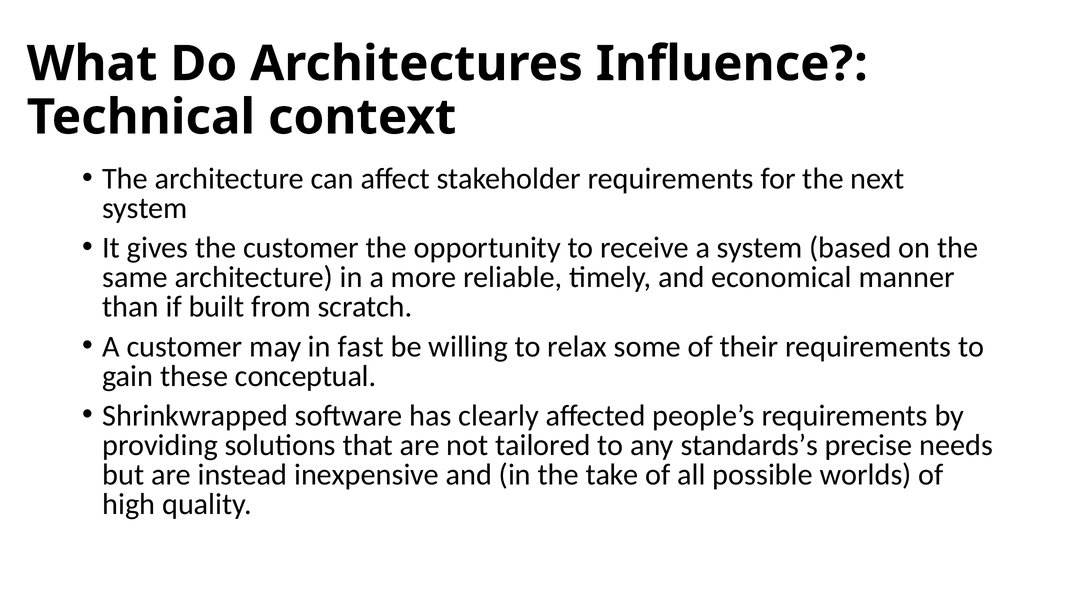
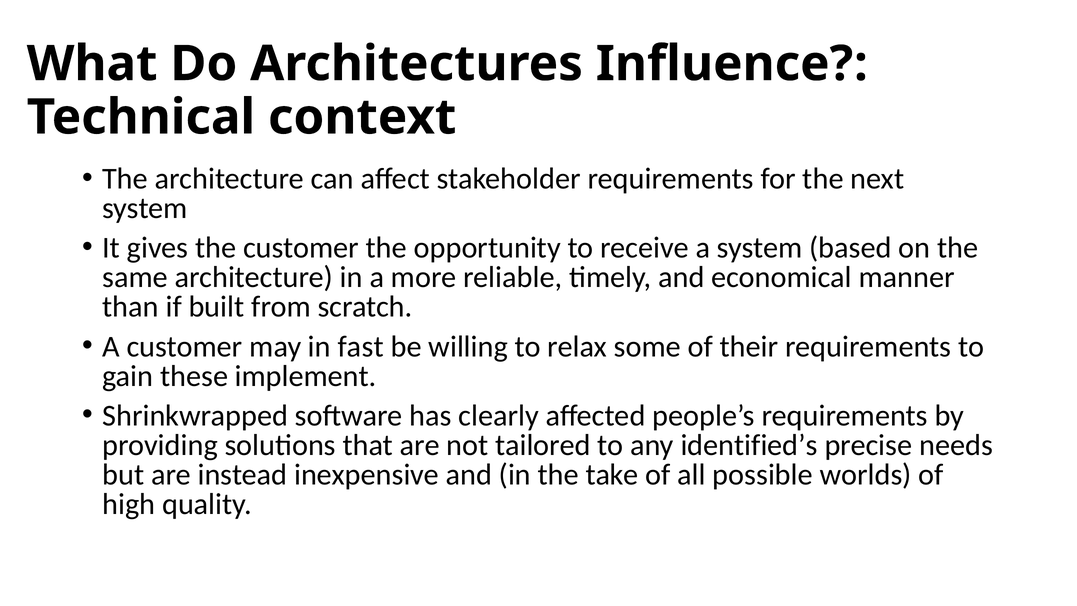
conceptual: conceptual -> implement (306, 376)
standards’s: standards’s -> identified’s (749, 445)
